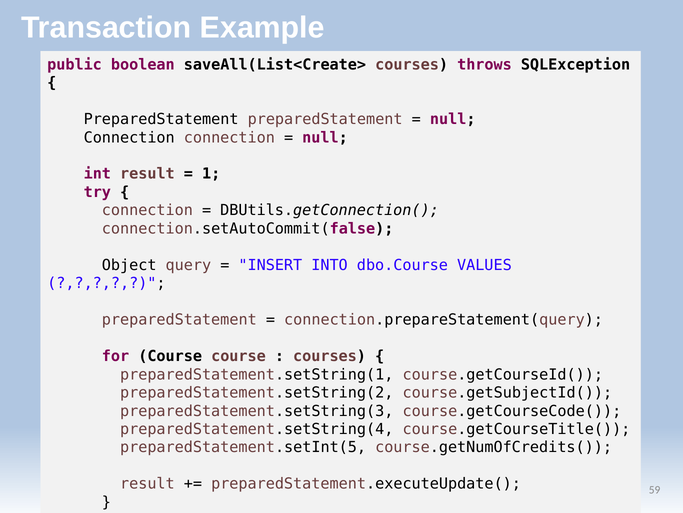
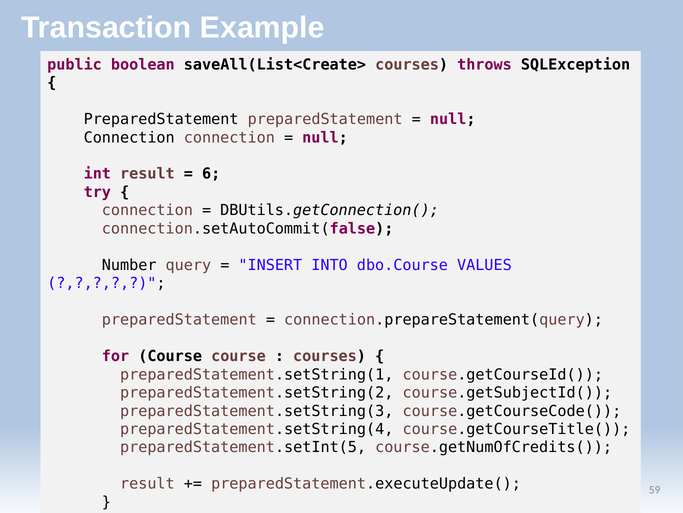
1: 1 -> 6 (211, 174)
Object: Object -> Number (129, 265)
